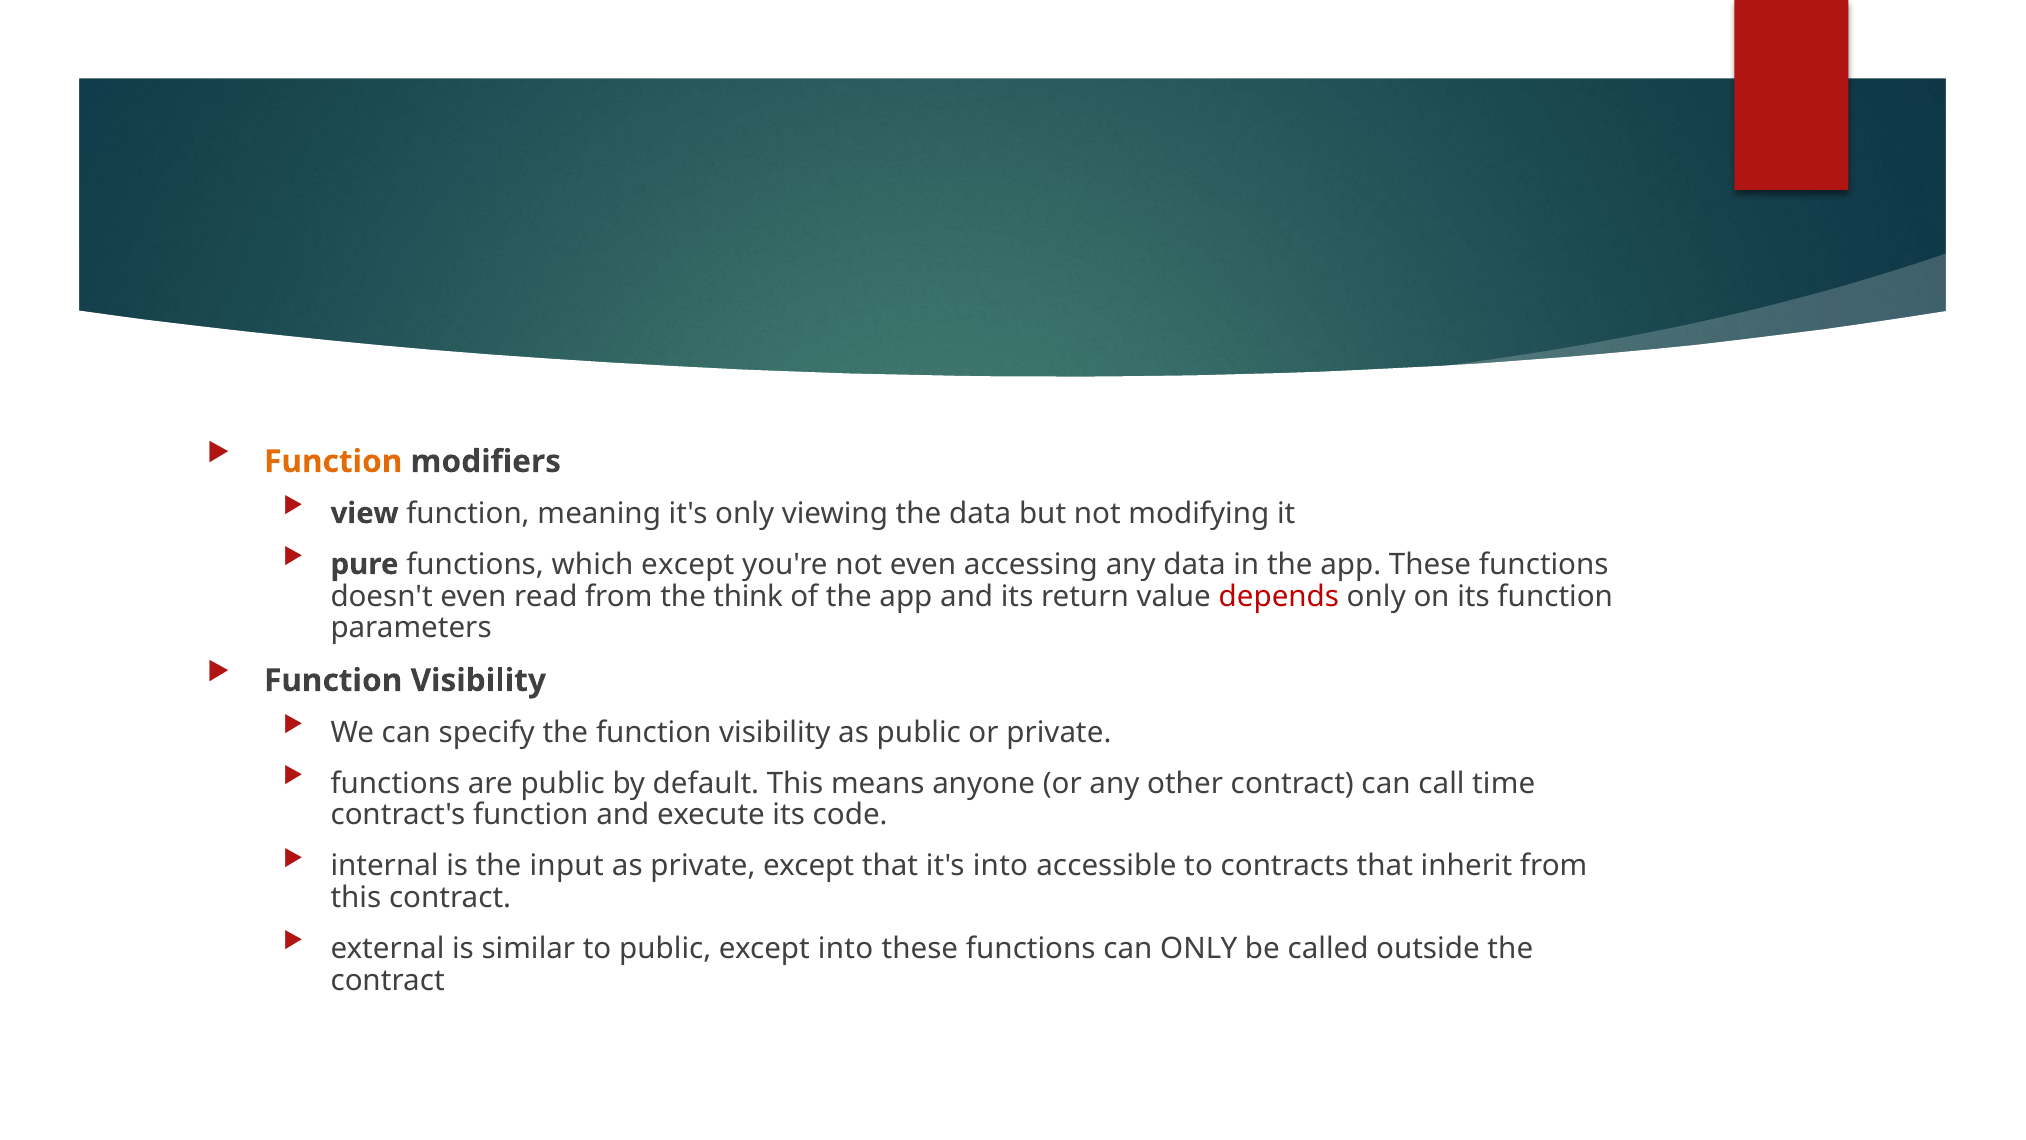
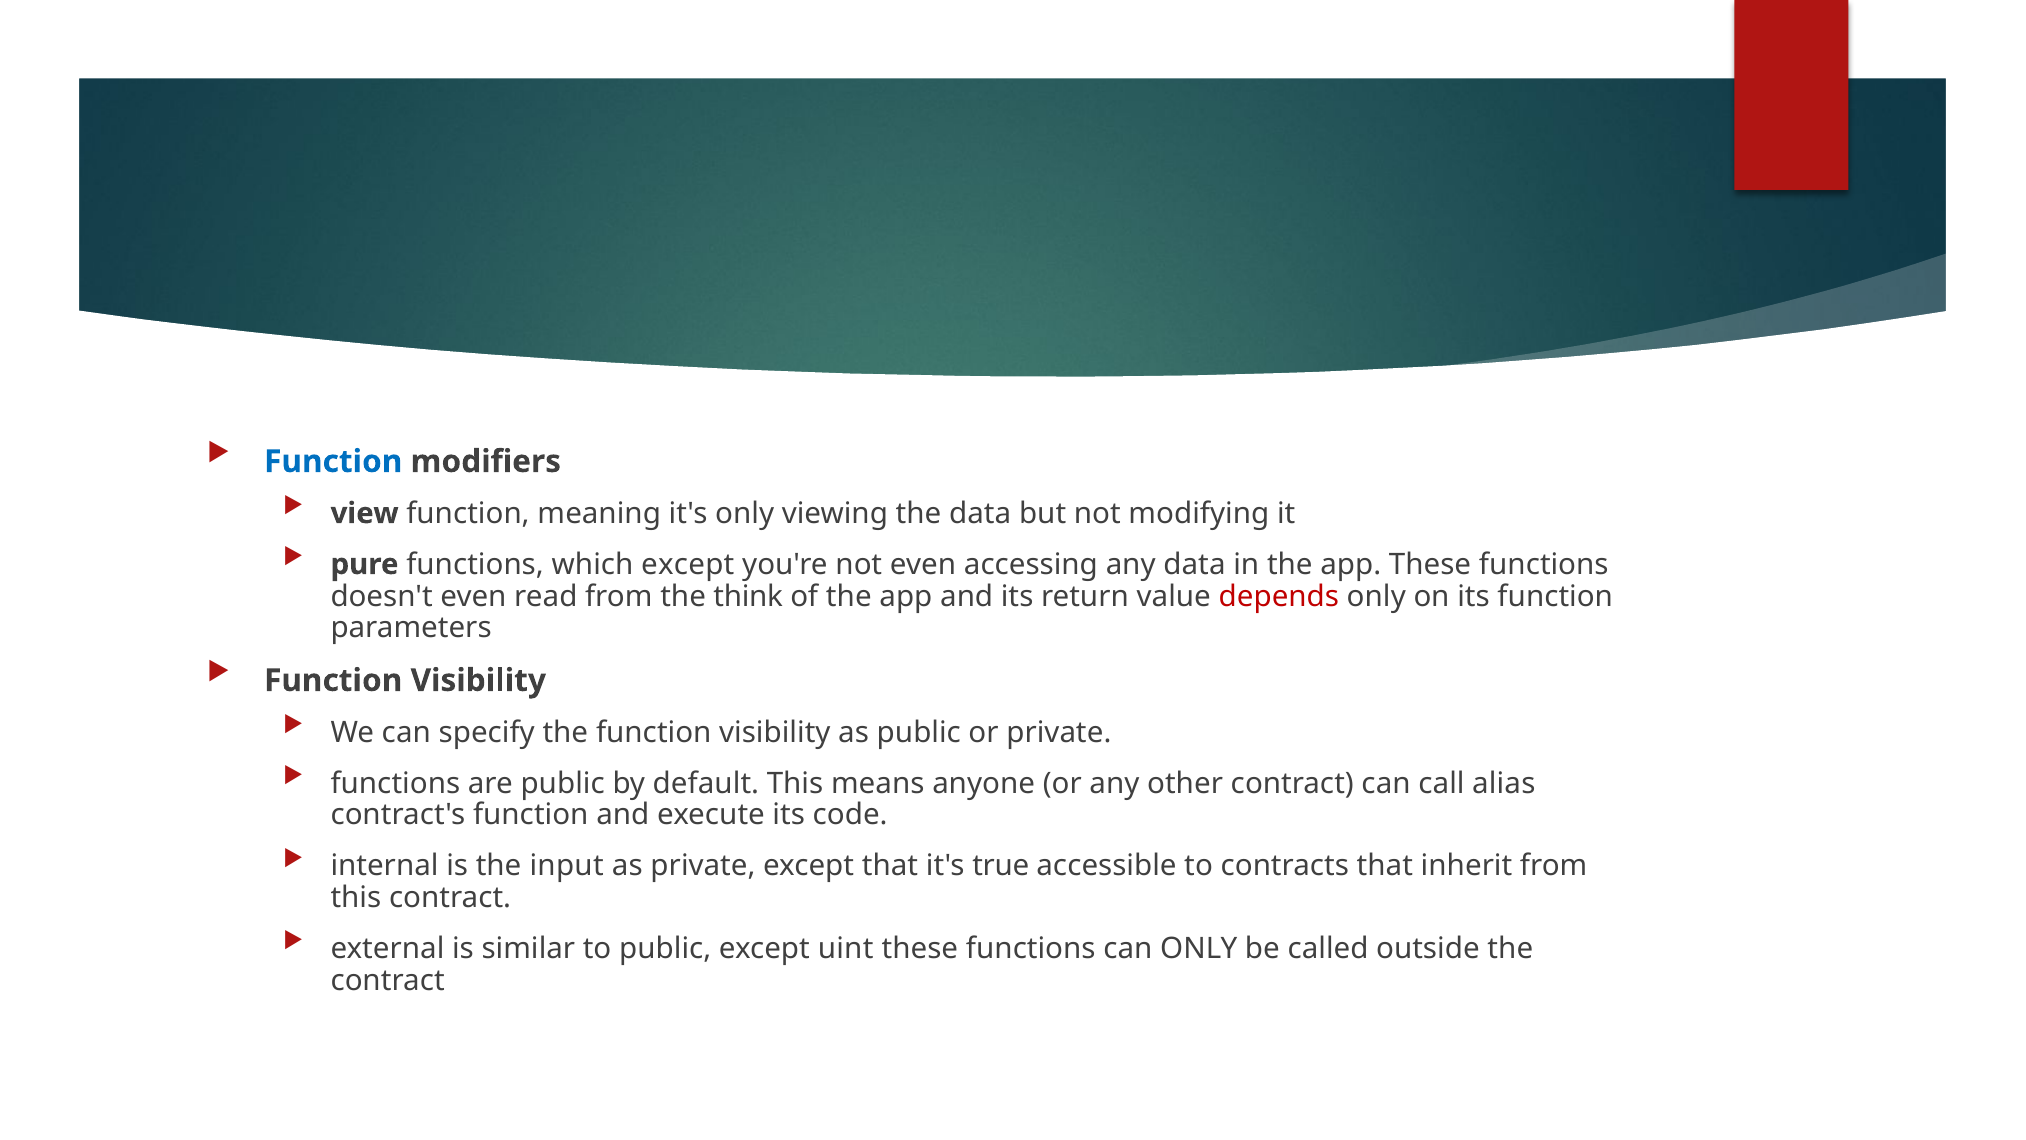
Function colour: orange -> blue (333, 461)
time: time -> alias (1504, 783)
it's into: into -> true (1001, 866)
except into: into -> uint (846, 949)
